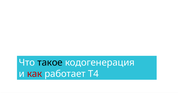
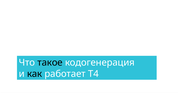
как colour: red -> black (35, 74)
